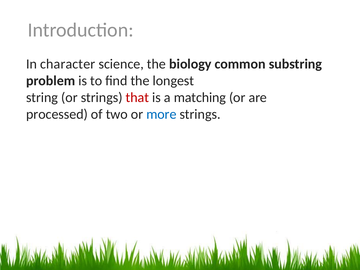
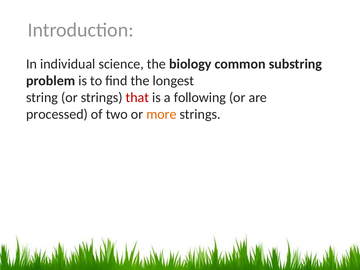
character: character -> individual (68, 64)
matching: matching -> following (200, 98)
more colour: blue -> orange (161, 114)
